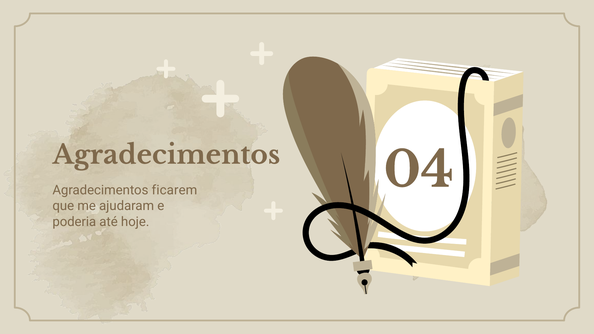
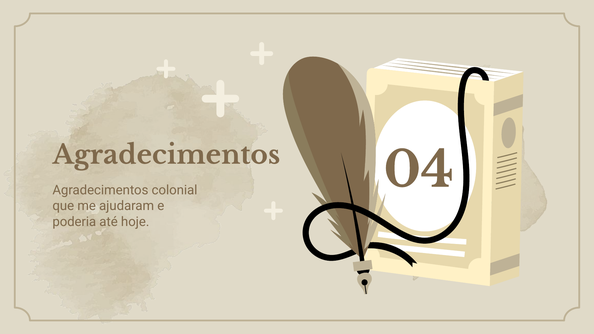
ficarem: ficarem -> colonial (175, 190)
